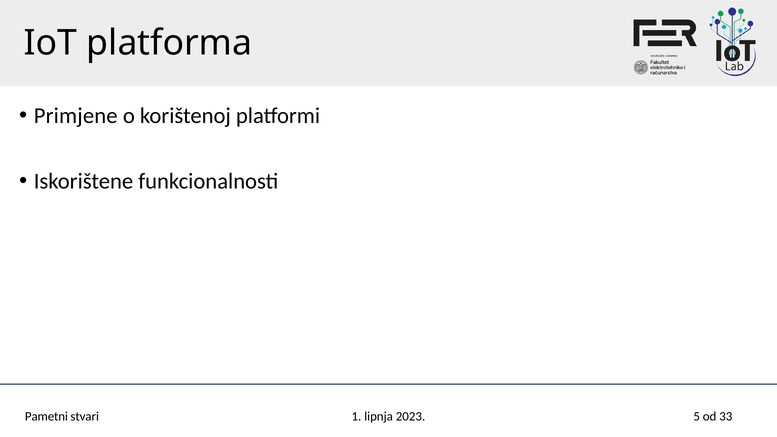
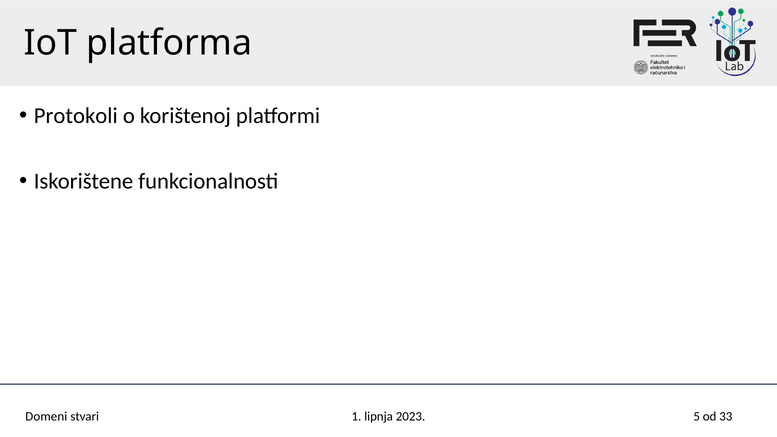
Primjene: Primjene -> Protokoli (76, 116)
Pametni: Pametni -> Domeni (46, 417)
